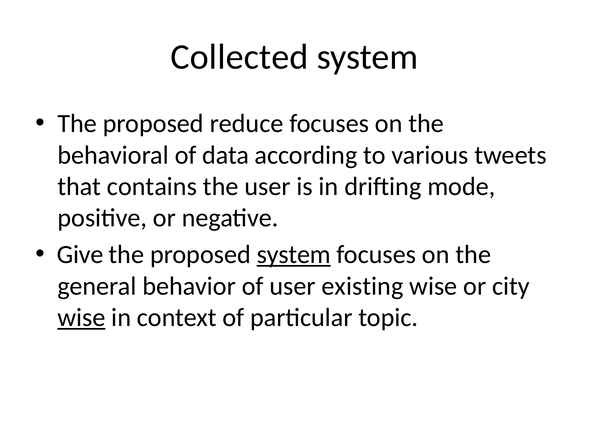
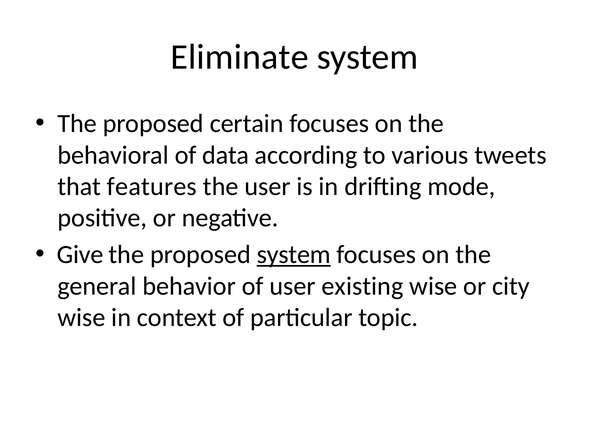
Collected: Collected -> Eliminate (240, 57)
reduce: reduce -> certain (247, 124)
contains: contains -> features (152, 186)
wise underline: present -> none (81, 317)
